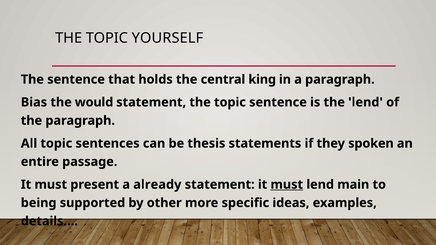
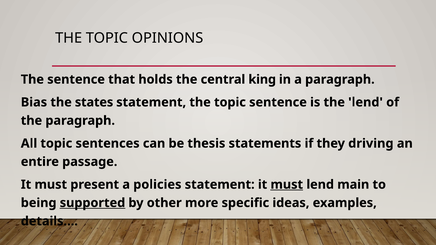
YOURSELF: YOURSELF -> OPINIONS (167, 38)
would: would -> states (94, 102)
spoken: spoken -> driving (371, 144)
already: already -> policies (157, 185)
supported underline: none -> present (92, 203)
